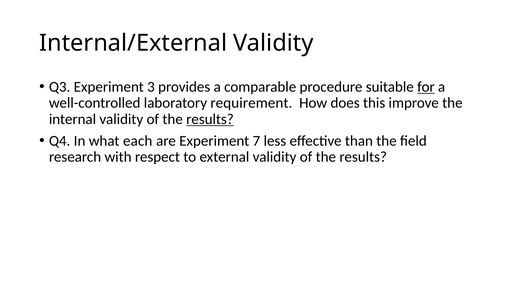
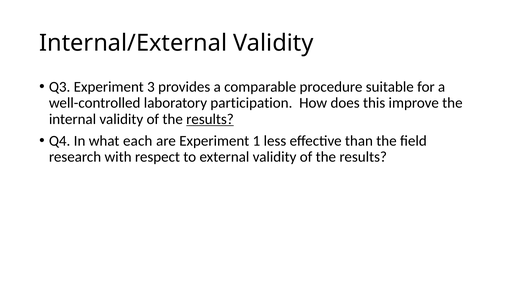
for underline: present -> none (426, 87)
requirement: requirement -> participation (251, 103)
7: 7 -> 1 (256, 141)
